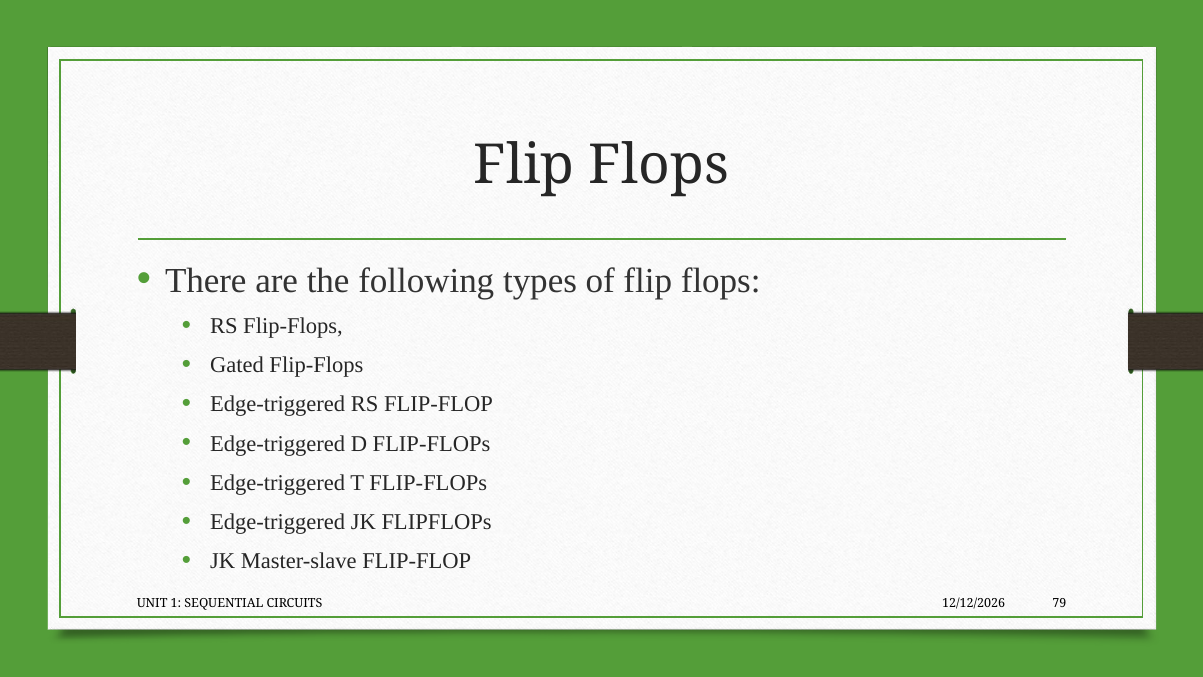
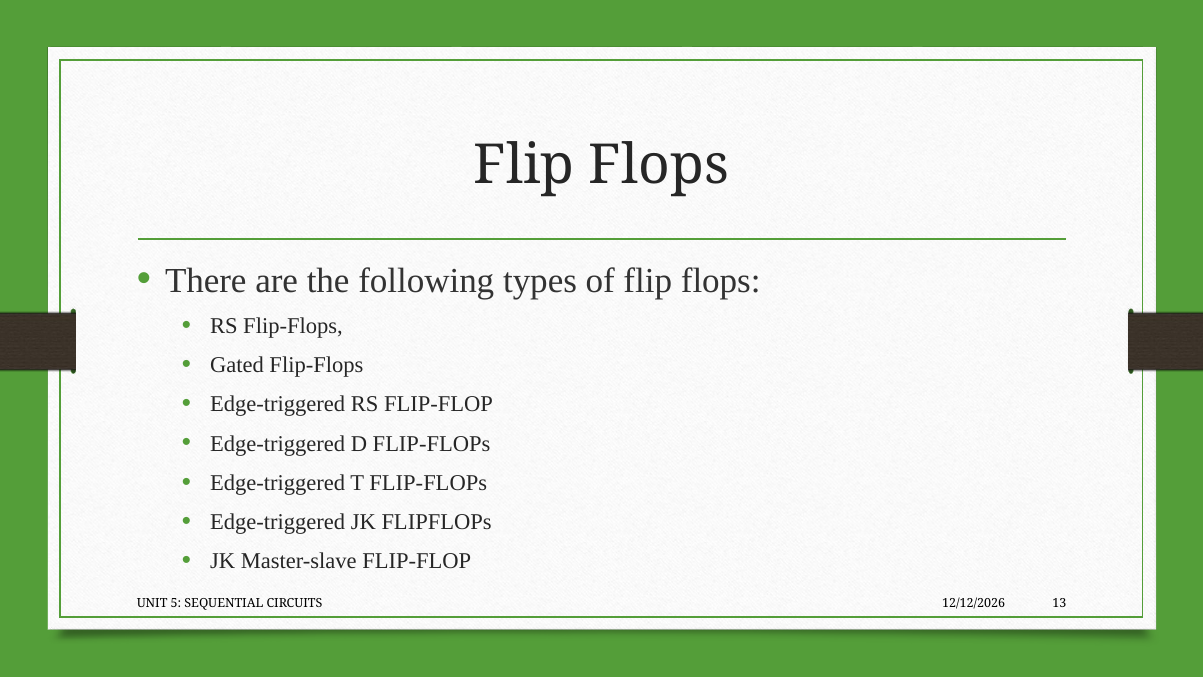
1: 1 -> 5 (176, 603)
79: 79 -> 13 (1059, 603)
